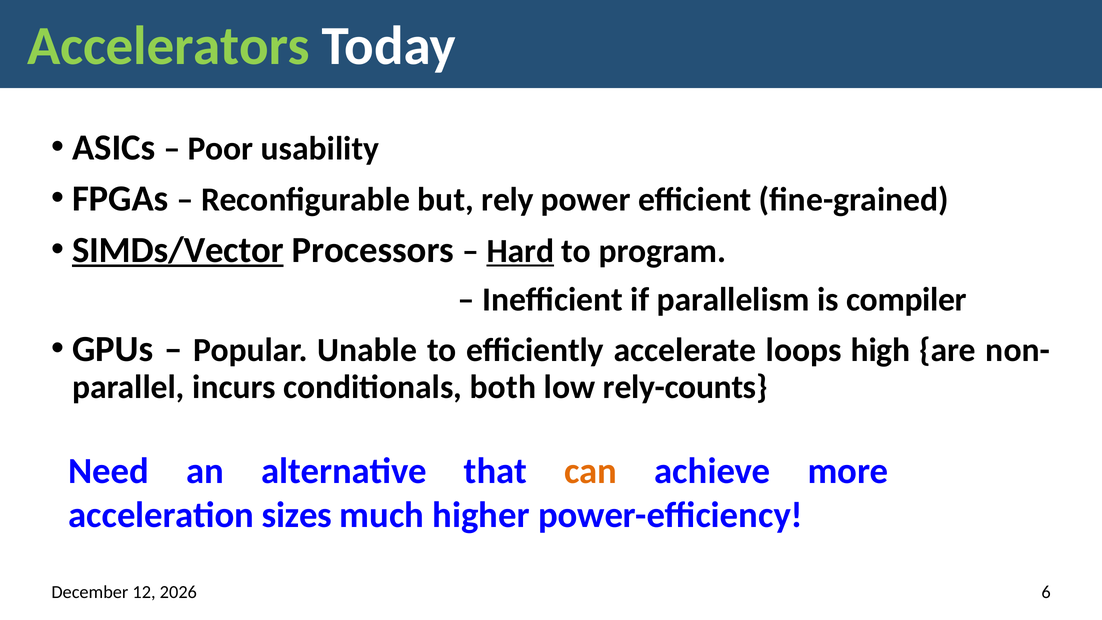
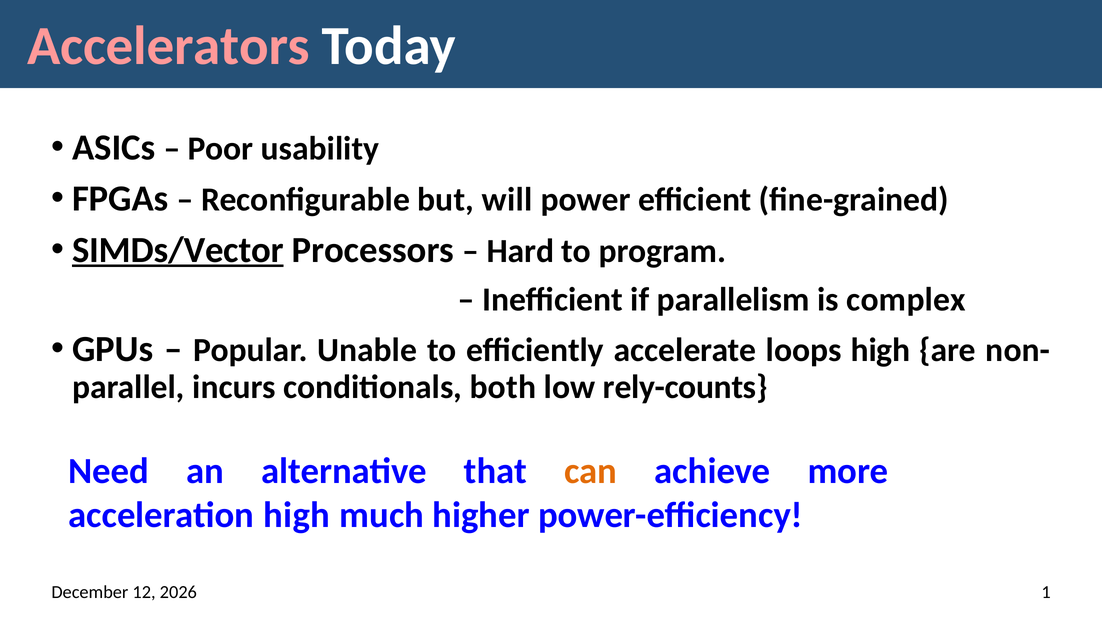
Accelerators colour: light green -> pink (169, 46)
rely: rely -> will (507, 200)
Hard underline: present -> none (520, 251)
compiler: compiler -> complex (906, 299)
acceleration sizes: sizes -> high (297, 515)
6: 6 -> 1 (1046, 592)
